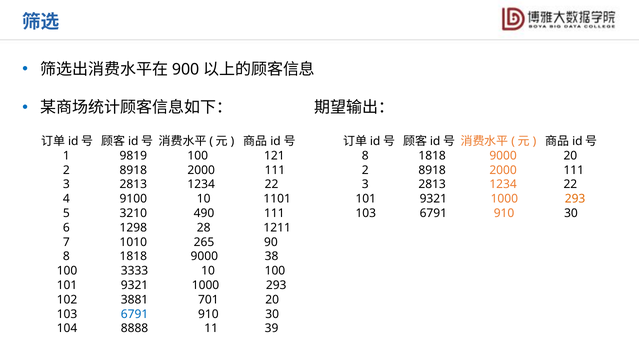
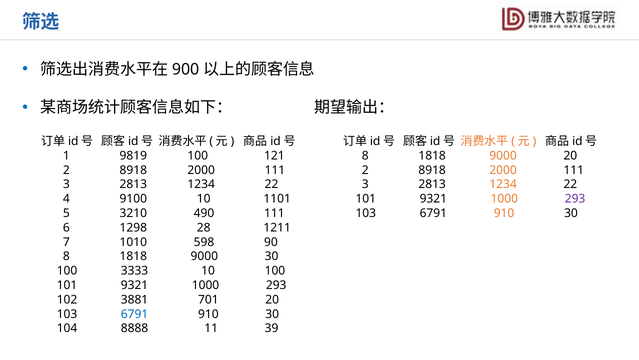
293 colour: orange -> purple (575, 199)
265: 265 -> 598 (204, 242)
9000 38: 38 -> 30 (272, 256)
